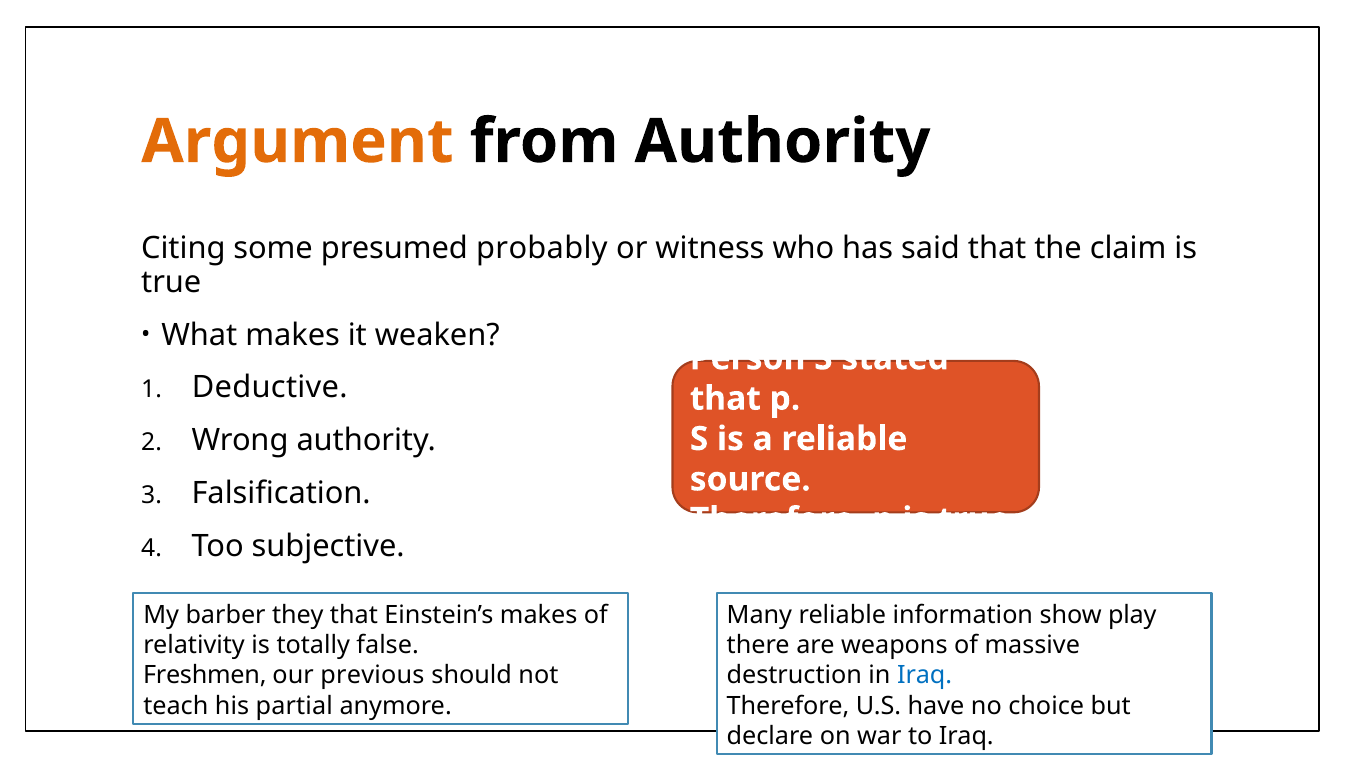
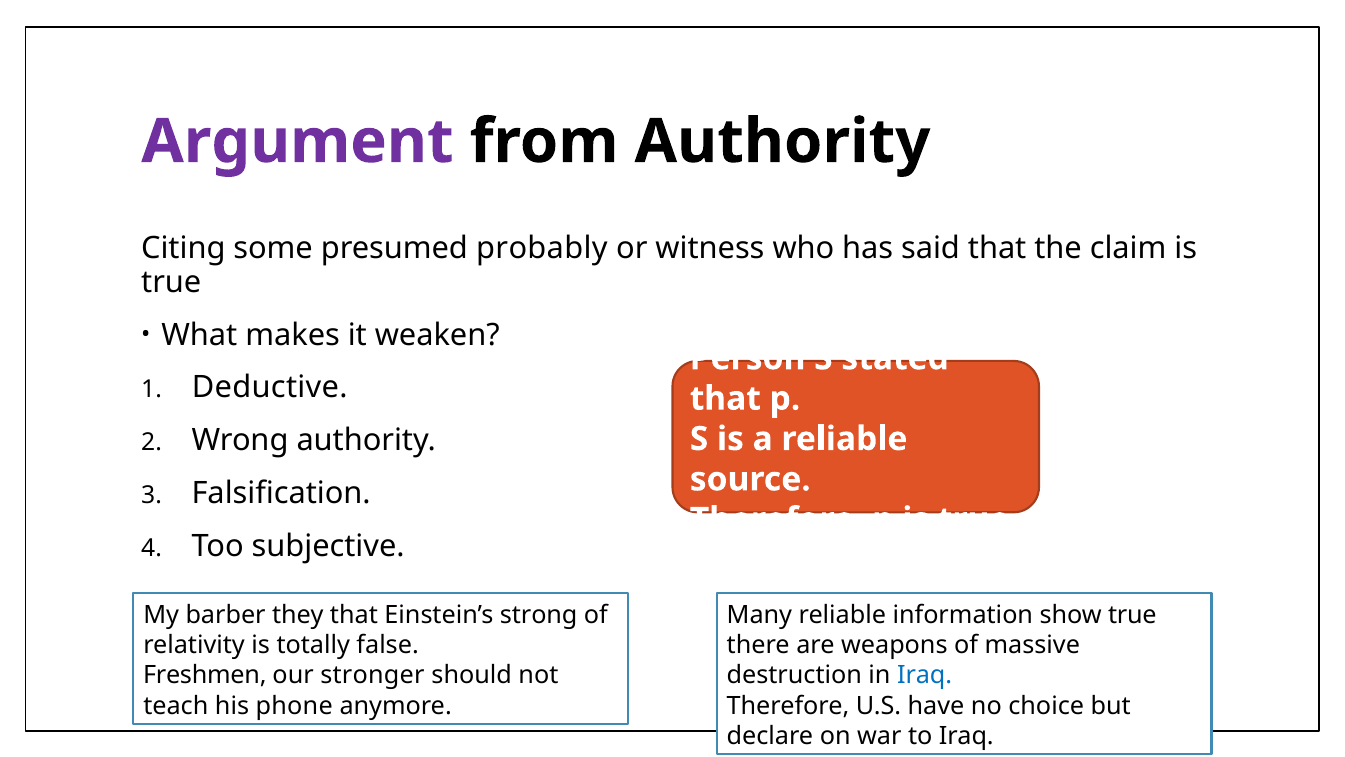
Argument colour: orange -> purple (297, 142)
Einstein’s makes: makes -> strong (539, 615)
show play: play -> true (1132, 615)
previous: previous -> stronger (372, 675)
partial: partial -> phone (294, 705)
